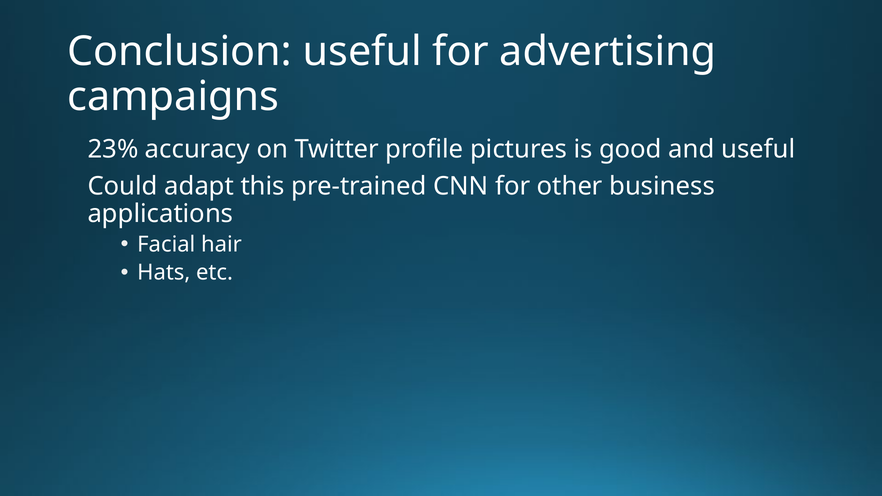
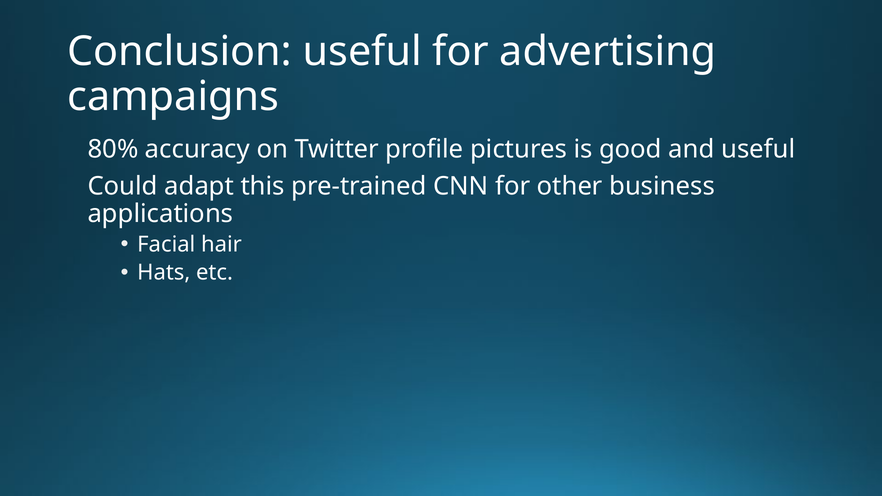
23%: 23% -> 80% (113, 149)
